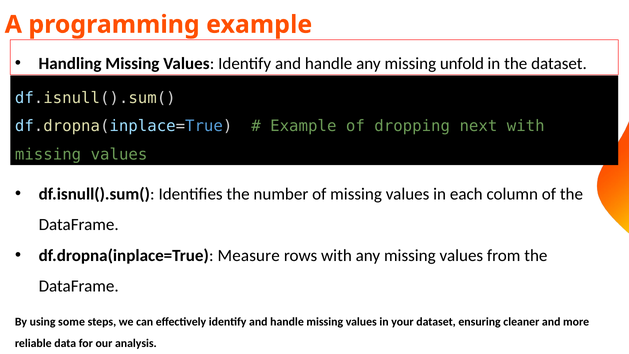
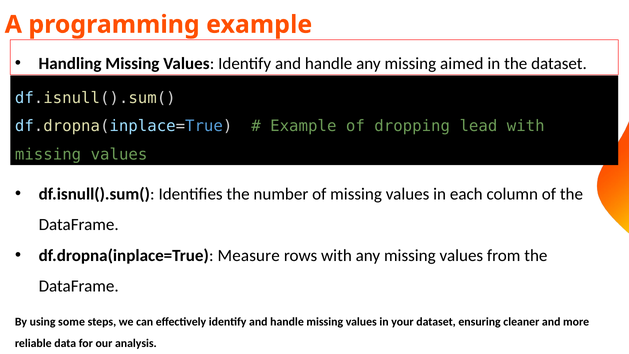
unfold: unfold -> aimed (462, 64)
next: next -> lead (478, 126)
